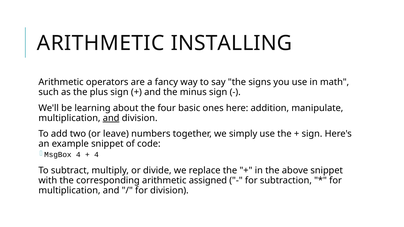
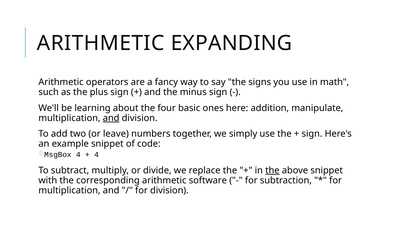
INSTALLING: INSTALLING -> EXPANDING (231, 43)
the underline: none -> present (272, 171)
assigned: assigned -> software (208, 181)
